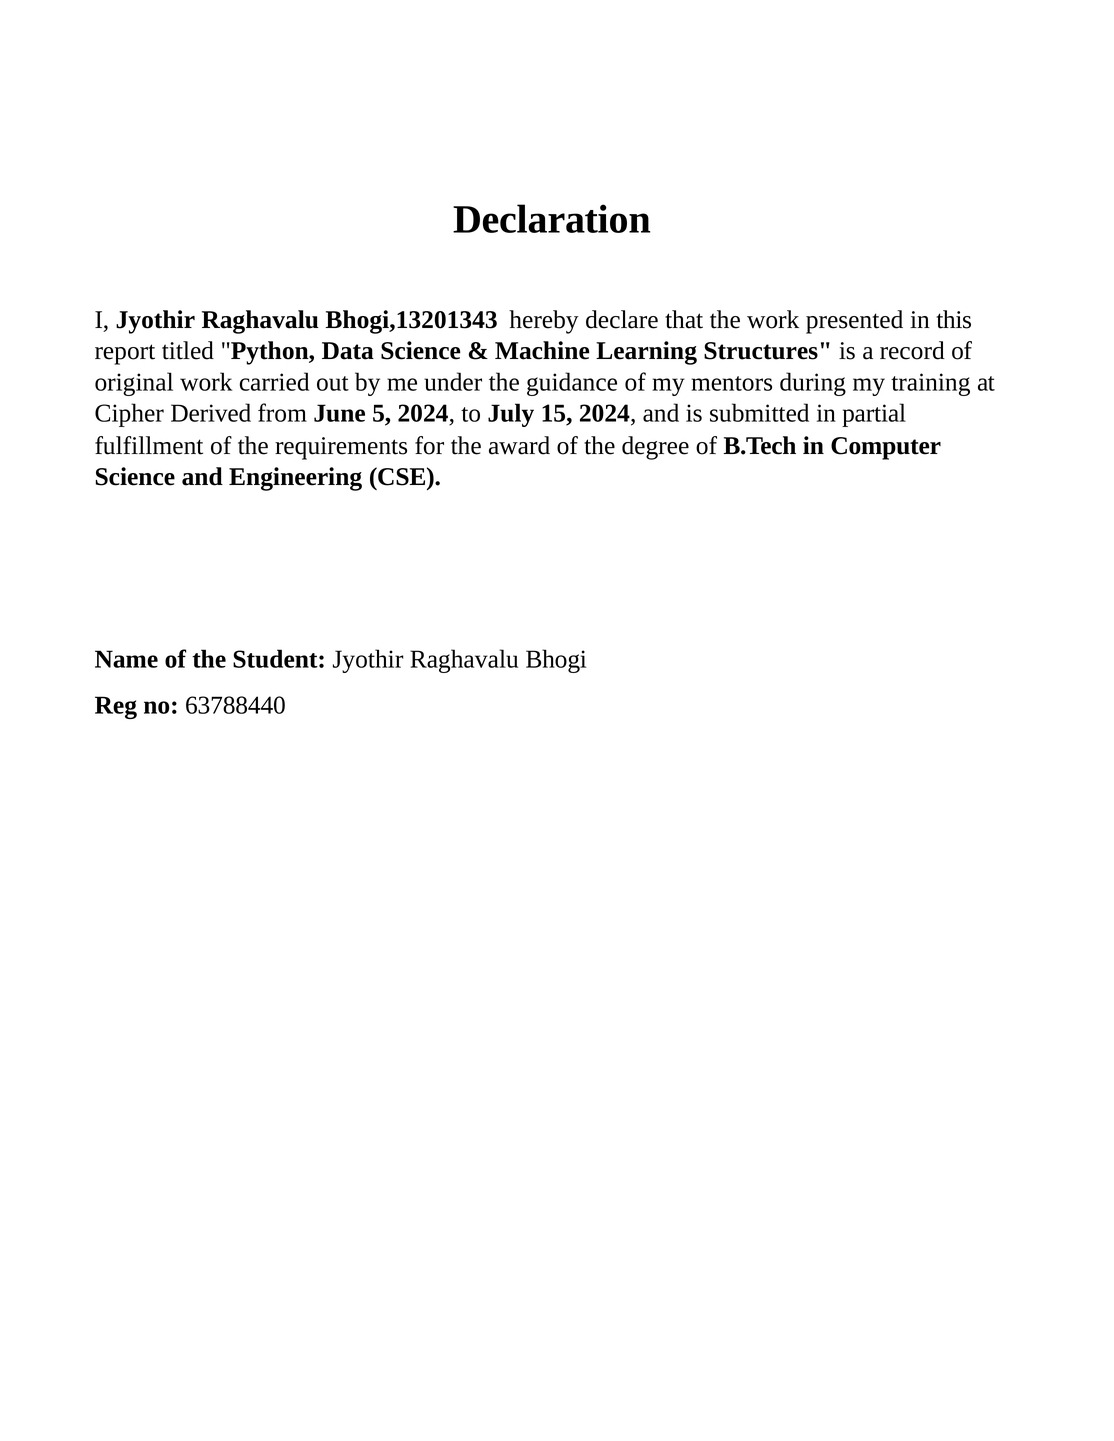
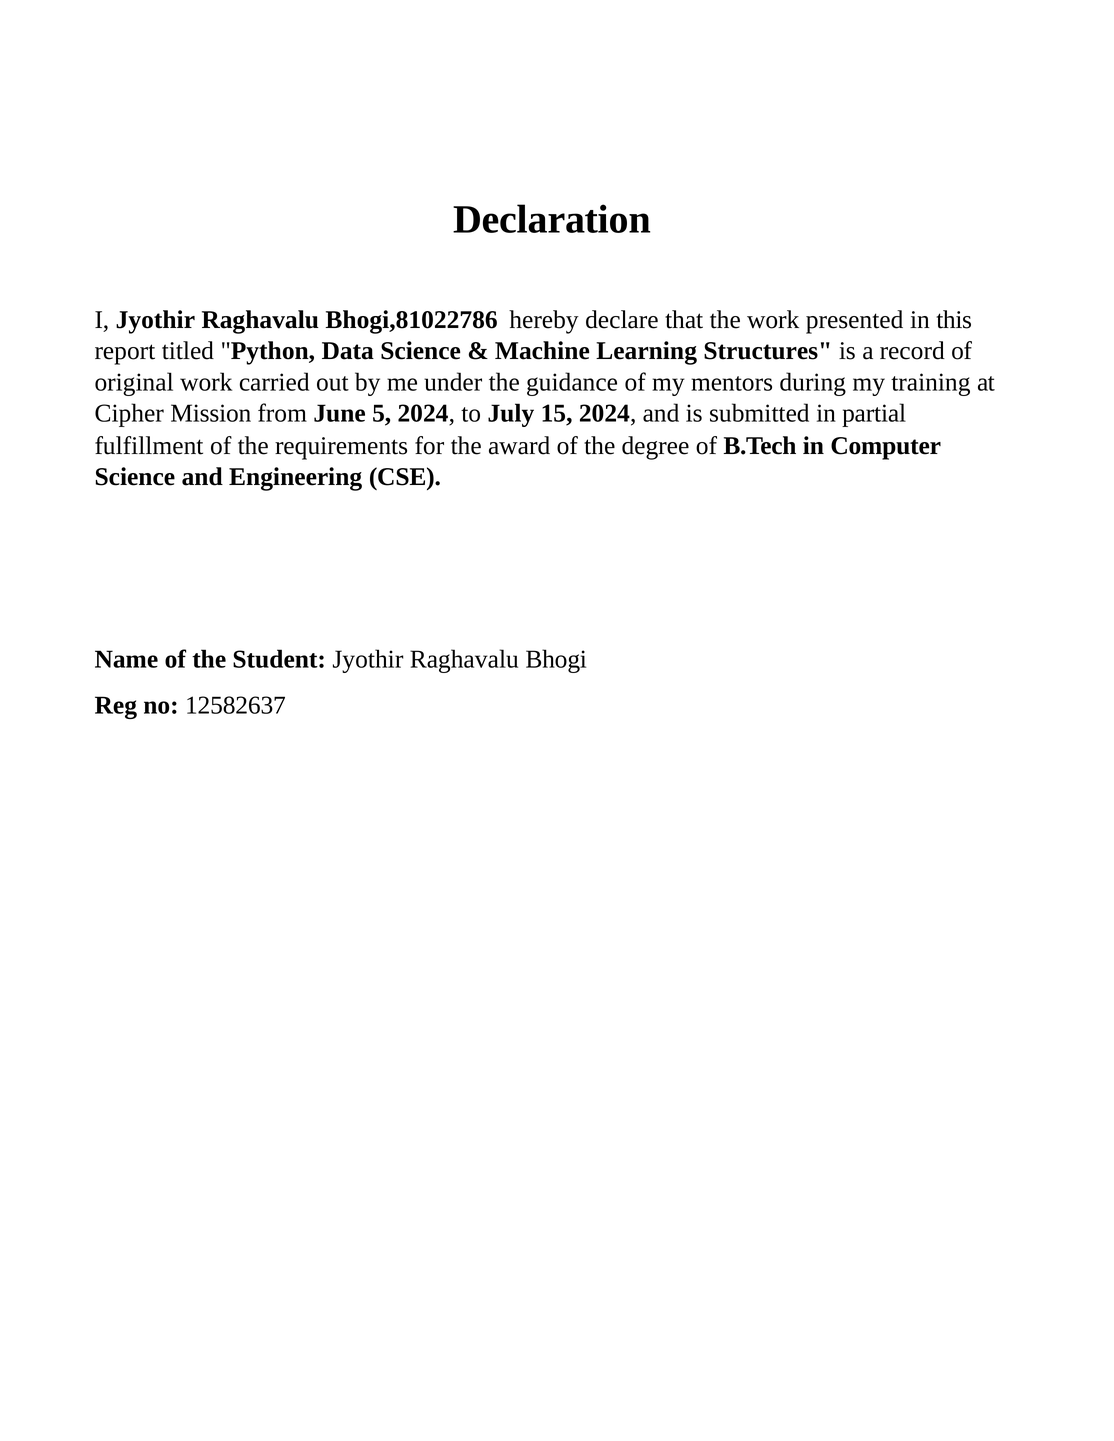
Bhogi,13201343: Bhogi,13201343 -> Bhogi,81022786 (412, 320)
Derived: Derived -> Mission (211, 413)
63788440: 63788440 -> 12582637 (235, 705)
